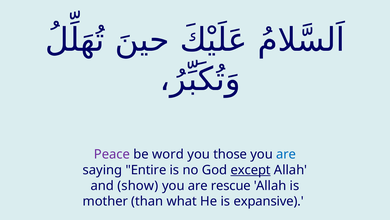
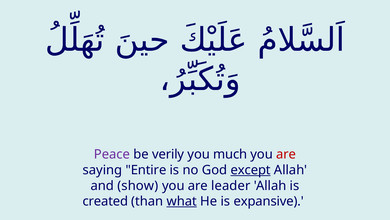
word: word -> verily (168, 154)
those: those -> much (230, 154)
are colour: blue -> red (286, 154)
rescue: rescue -> leader (231, 185)
mother: mother -> created (105, 201)
what underline: none -> present (182, 201)
